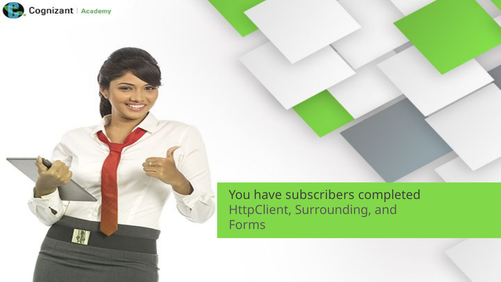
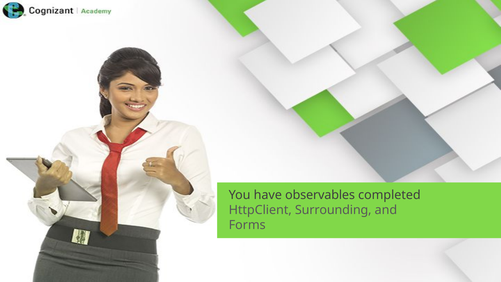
subscribers: subscribers -> observables (320, 195)
